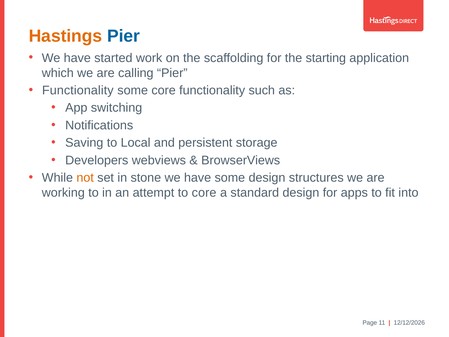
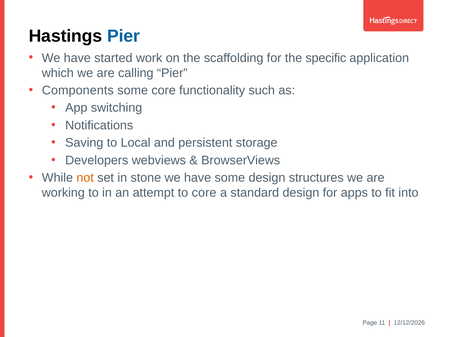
Hastings colour: orange -> black (66, 36)
starting: starting -> specific (326, 58)
Functionality: Functionality -> Components (78, 90)
